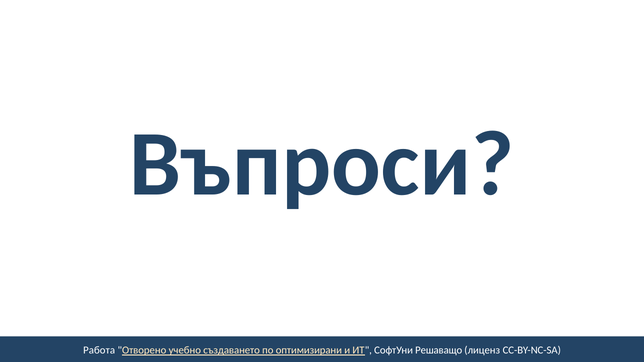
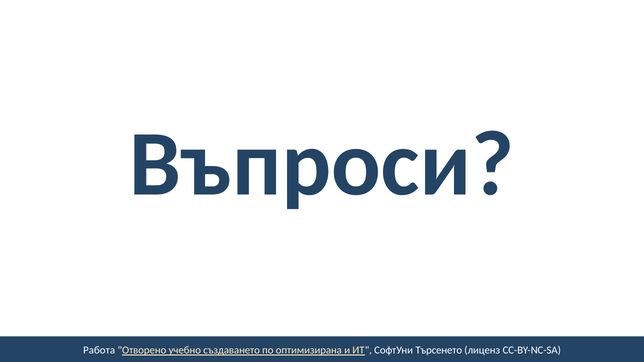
оптимизирани: оптимизирани -> оптимизирана (309, 351)
Решаващо: Решаващо -> Търсенето (439, 351)
